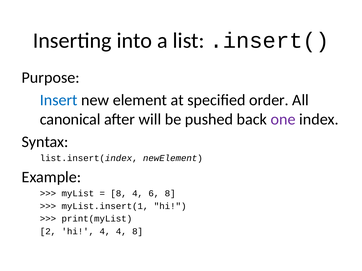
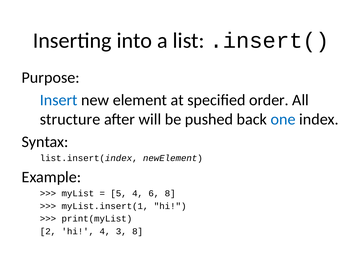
canonical: canonical -> structure (70, 120)
one colour: purple -> blue (283, 120)
8: 8 -> 5 (119, 194)
4 4: 4 -> 3 (121, 232)
